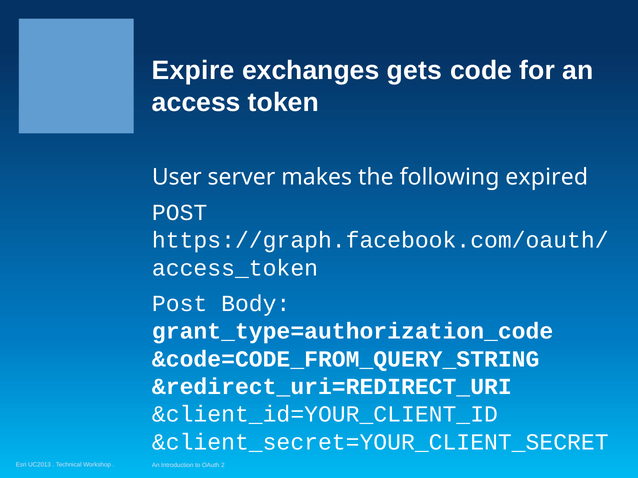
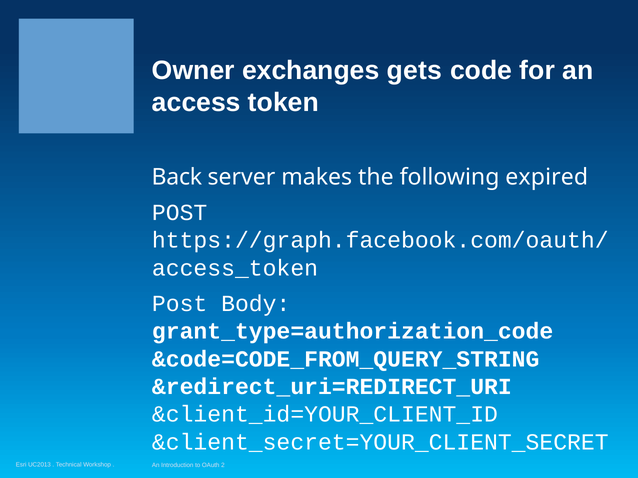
Expire: Expire -> Owner (193, 71)
User: User -> Back (177, 177)
